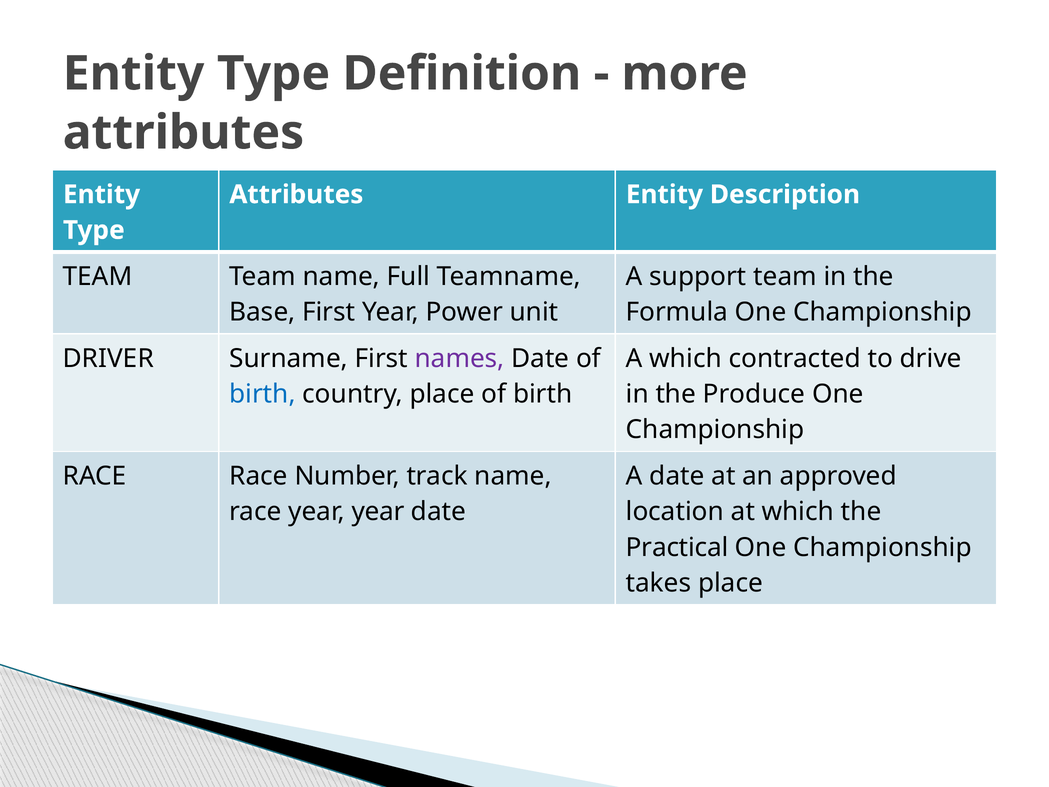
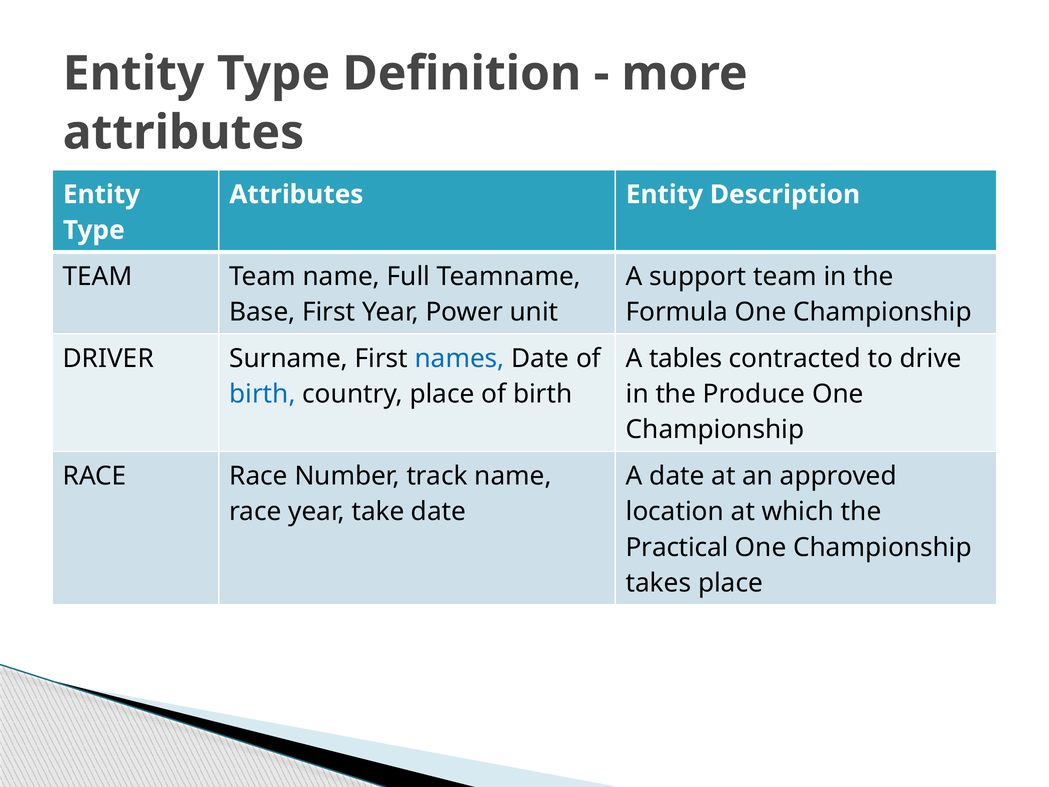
names colour: purple -> blue (460, 358)
A which: which -> tables (686, 358)
year year: year -> take (378, 512)
